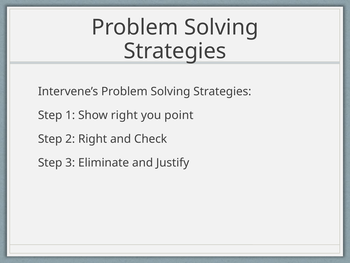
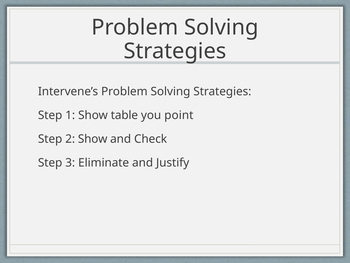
Show right: right -> table (124, 115)
2 Right: Right -> Show (93, 139)
